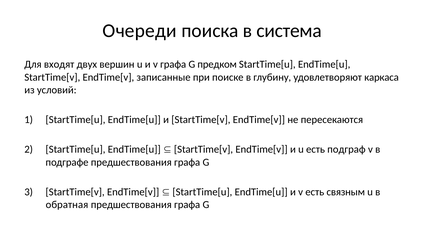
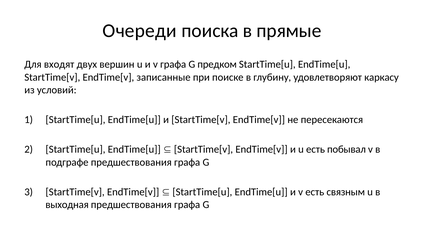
система: система -> прямые (289, 31)
каркаса: каркаса -> каркасу (382, 77)
подграф: подграф -> побывал (346, 149)
обратная: обратная -> выходная (67, 204)
